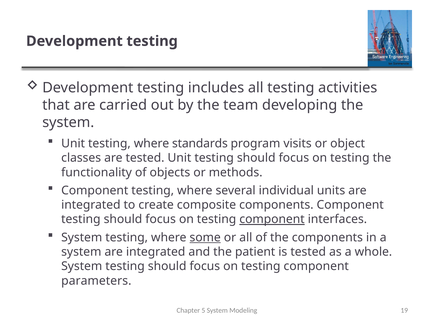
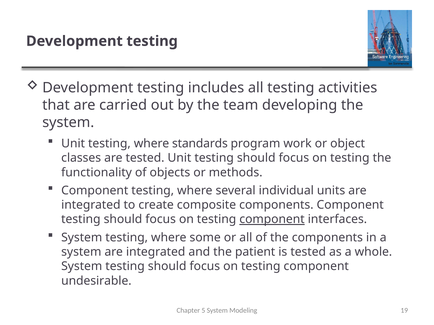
visits: visits -> work (298, 144)
some underline: present -> none (205, 238)
parameters: parameters -> undesirable (96, 281)
